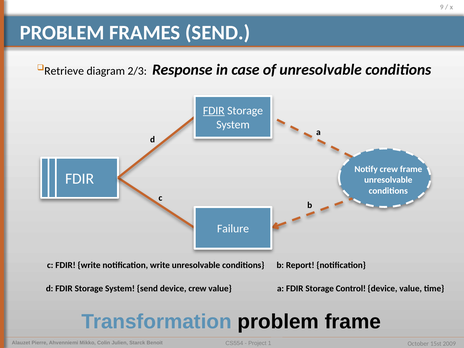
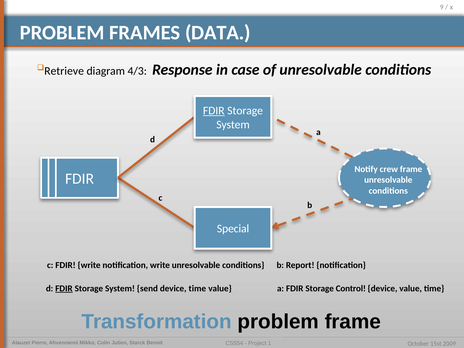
FRAMES SEND: SEND -> DATA (218, 33)
2/3: 2/3 -> 4/3 (137, 71)
Failure: Failure -> Special (233, 229)
FDIR underline: none -> present (64, 288)
device crew: crew -> time (197, 288)
